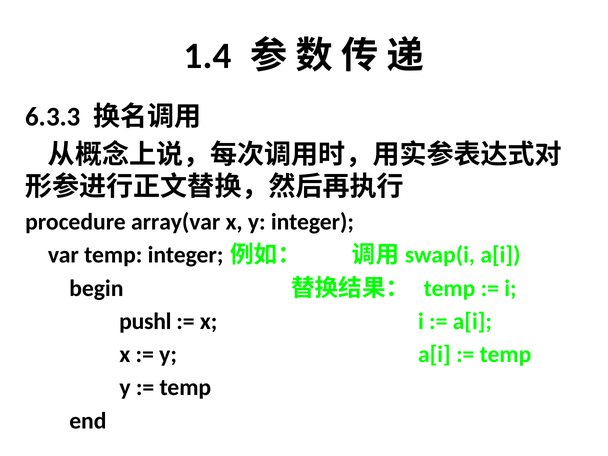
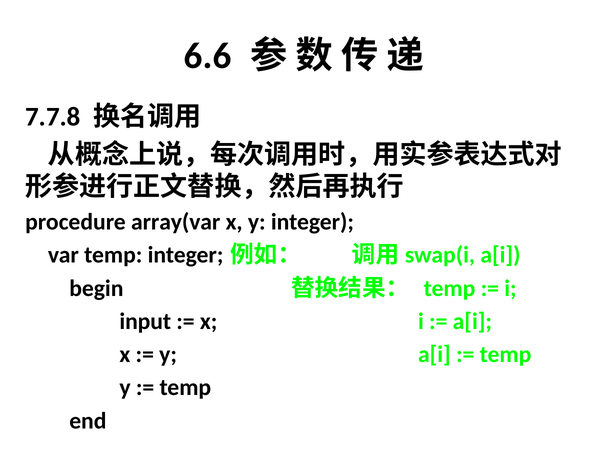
1.4: 1.4 -> 6.6 (208, 56)
6.3.3: 6.3.3 -> 7.7.8 (53, 117)
pushl: pushl -> input (145, 321)
